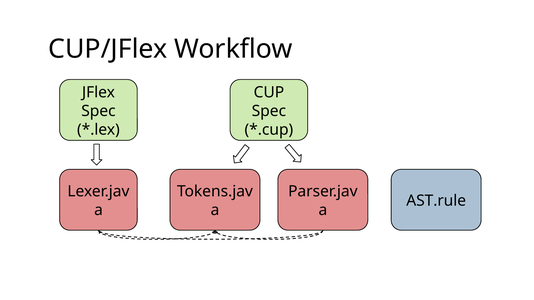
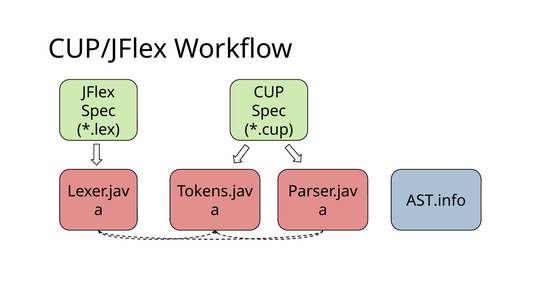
AST.rule: AST.rule -> AST.info (436, 201)
